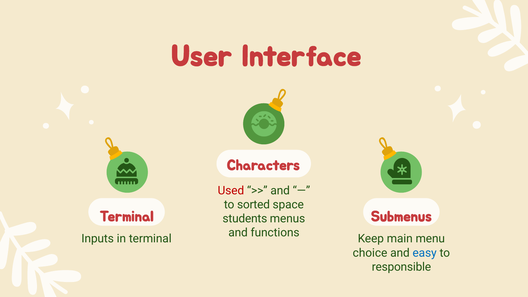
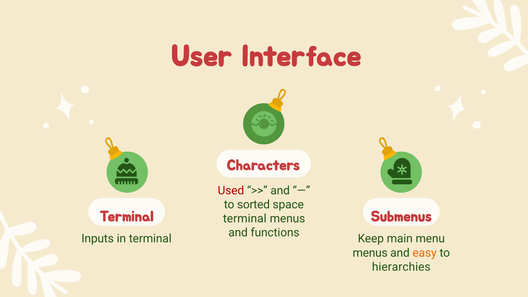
students: students -> terminal (245, 219)
choice: choice -> menus (370, 253)
easy colour: blue -> orange (425, 253)
responsible: responsible -> hierarchies (401, 267)
